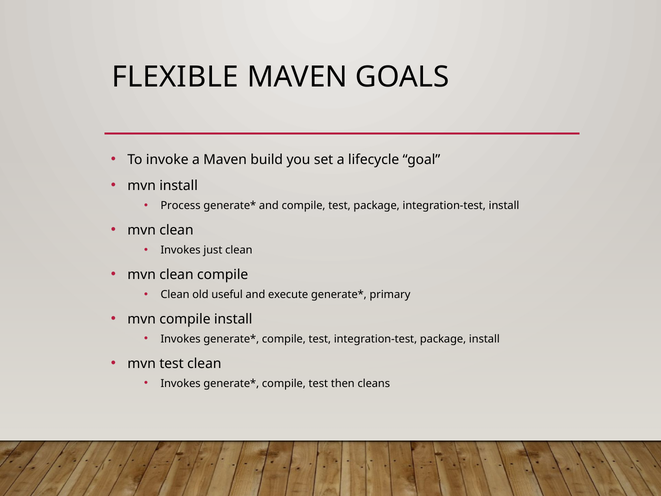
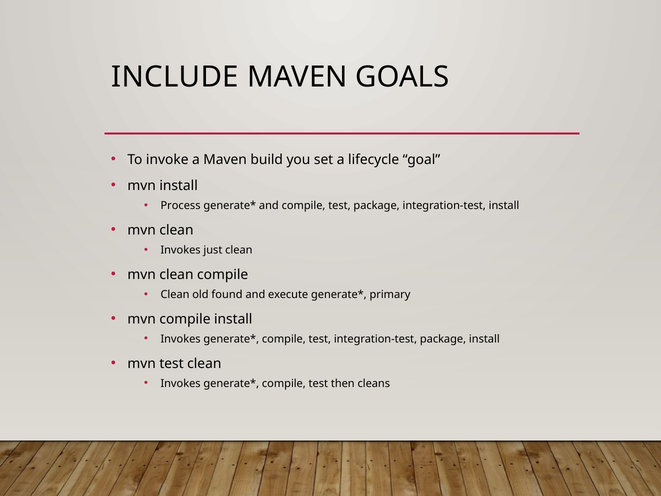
FLEXIBLE: FLEXIBLE -> INCLUDE (175, 77)
useful: useful -> found (227, 294)
